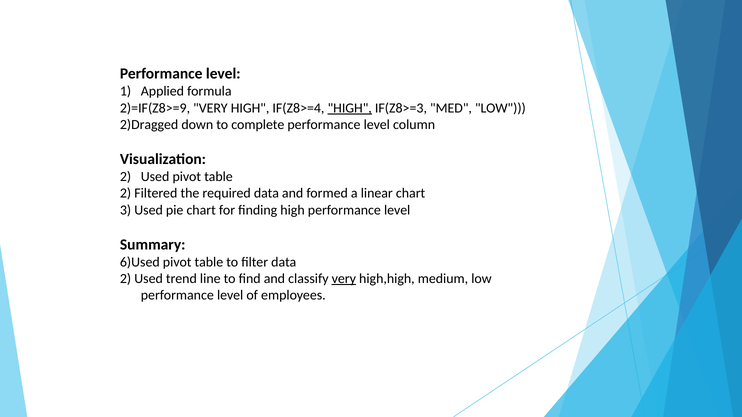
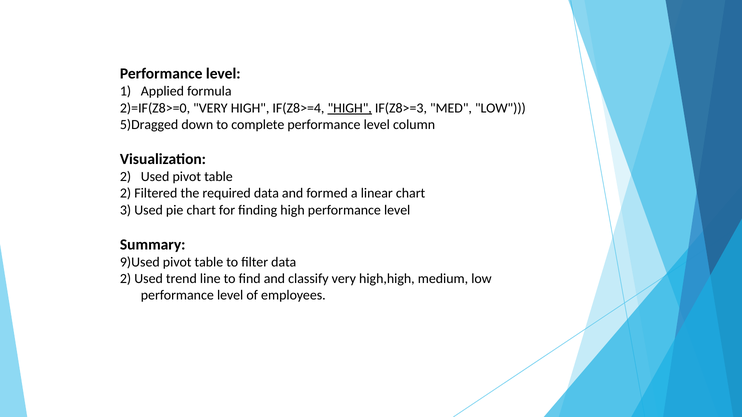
2)=IF(Z8>=9: 2)=IF(Z8>=9 -> 2)=IF(Z8>=0 (155, 108)
2)Dragged: 2)Dragged -> 5)Dragged (149, 125)
6)Used: 6)Used -> 9)Used (140, 262)
very underline: present -> none (344, 279)
